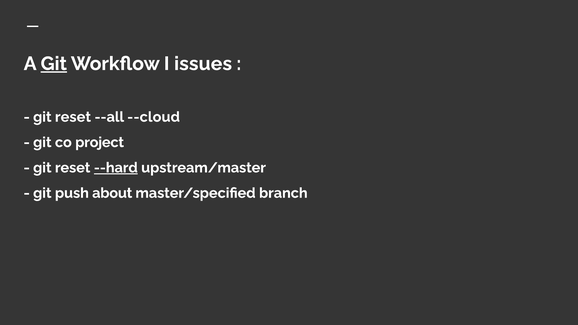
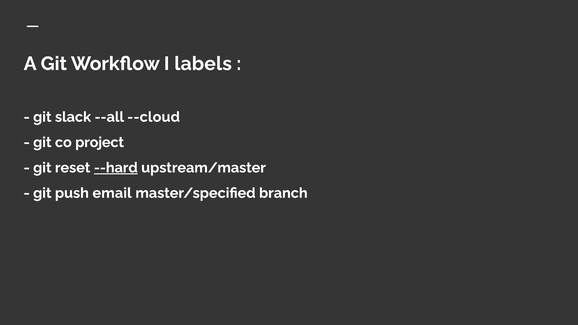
Git underline: present -> none (54, 64)
issues: issues -> labels (203, 64)
reset: reset -> slack (73, 117)
about: about -> email (112, 193)
